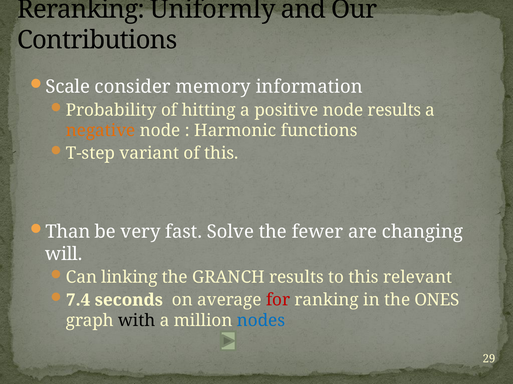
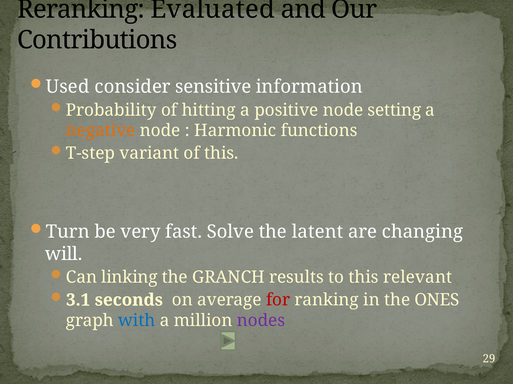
Uniformly: Uniformly -> Evaluated (213, 9)
Scale: Scale -> Used (68, 87)
memory: memory -> sensitive (213, 87)
node results: results -> setting (394, 110)
Than: Than -> Turn (68, 232)
fewer: fewer -> latent (317, 232)
7.4: 7.4 -> 3.1 (78, 301)
with colour: black -> blue (137, 321)
nodes colour: blue -> purple (261, 321)
